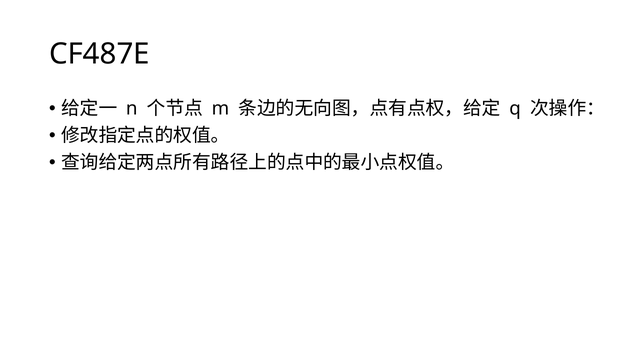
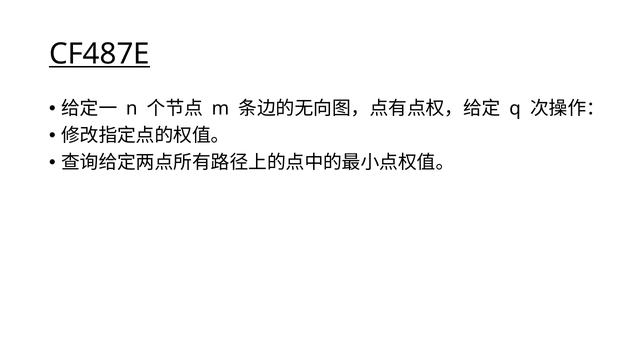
CF487E underline: none -> present (99, 54)
